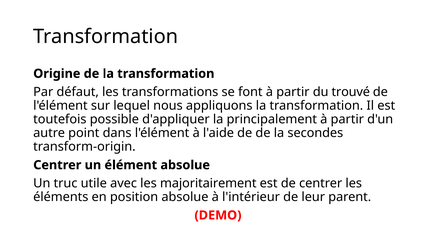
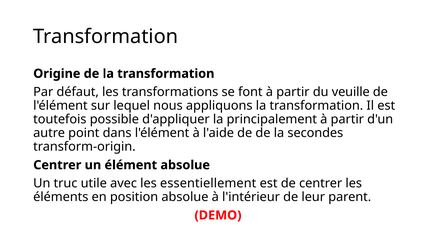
trouvé: trouvé -> veuille (351, 92)
majoritairement: majoritairement -> essentiellement (208, 184)
